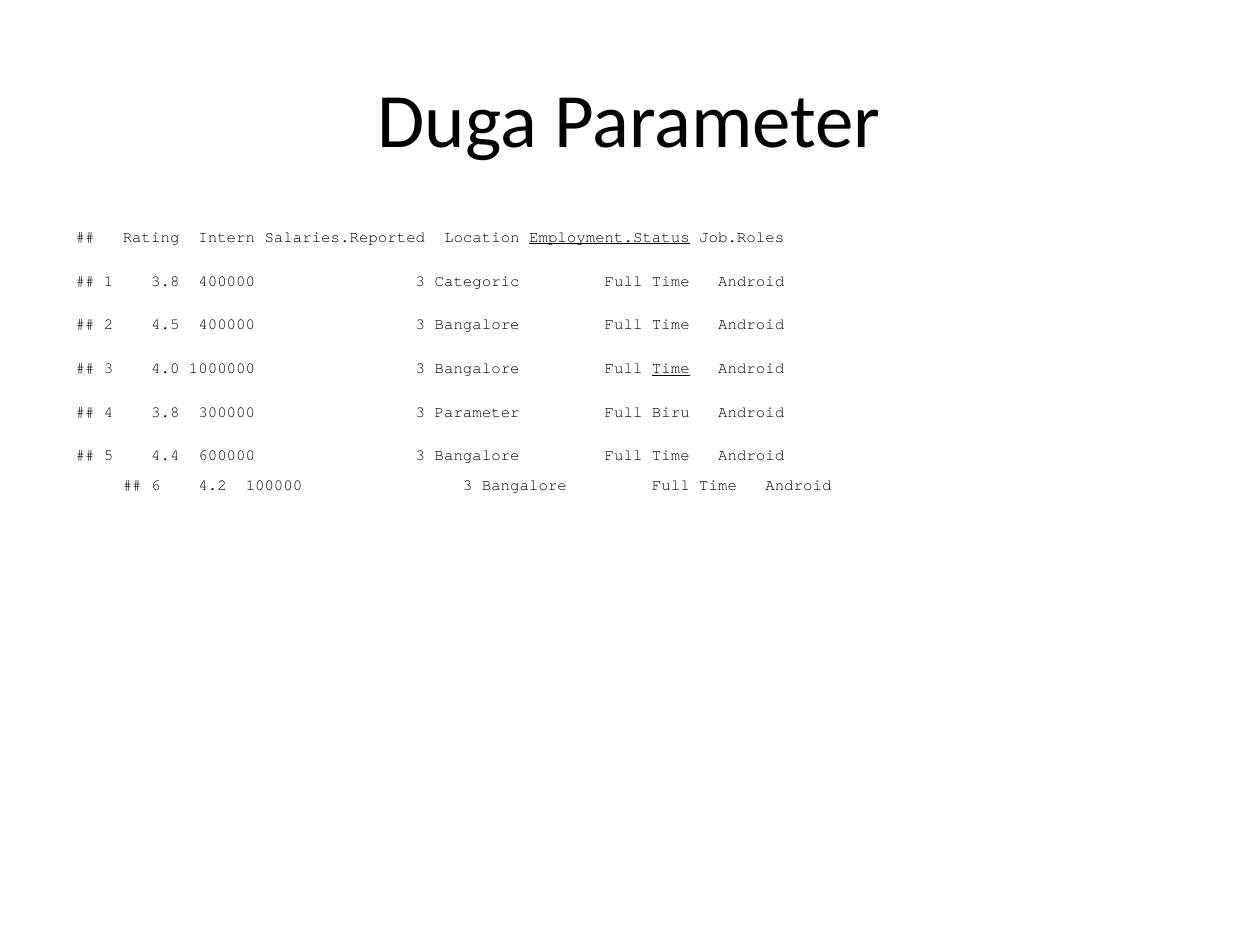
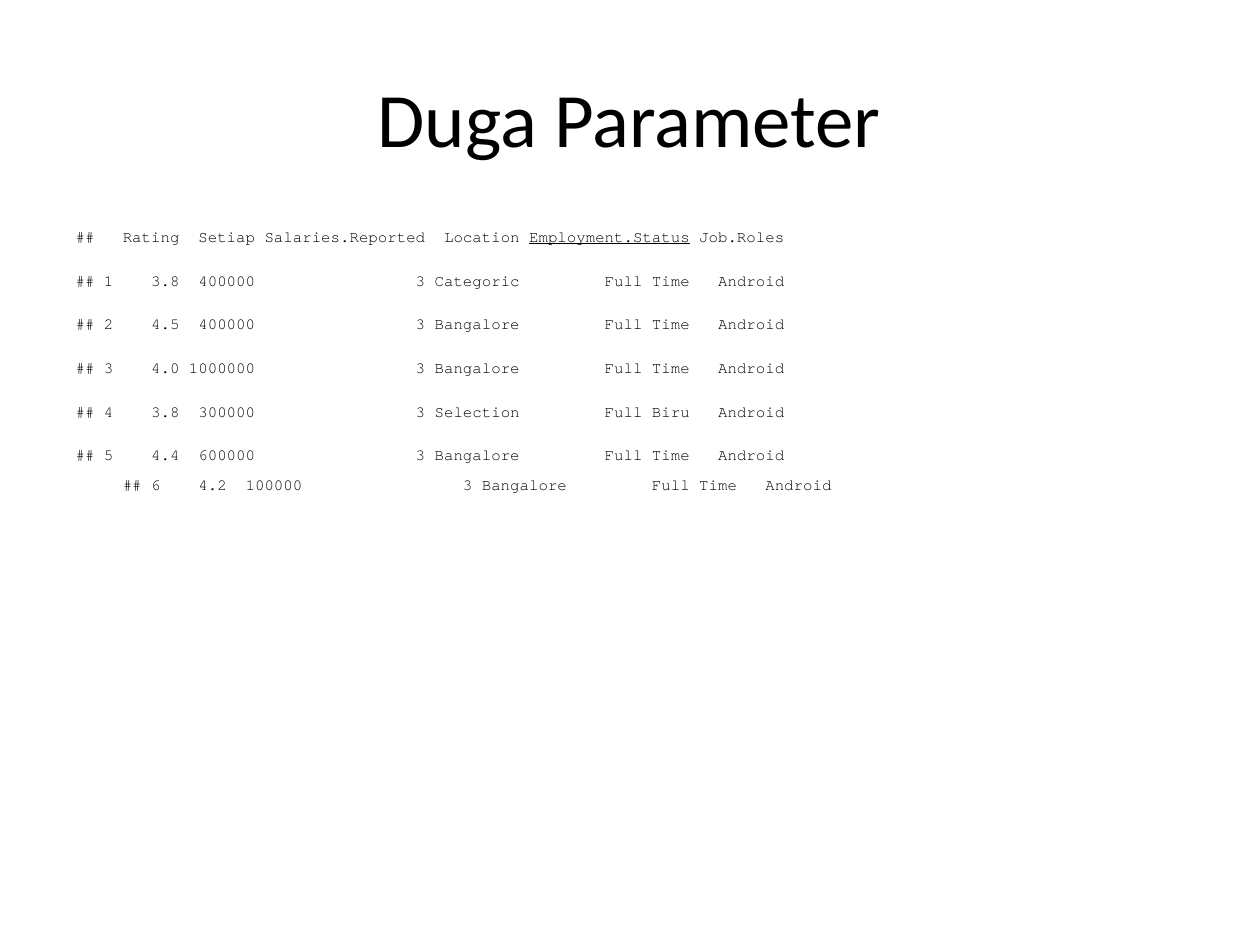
Intern: Intern -> Setiap (227, 237)
Time underline: present -> none (671, 368)
3 Parameter: Parameter -> Selection (477, 412)
